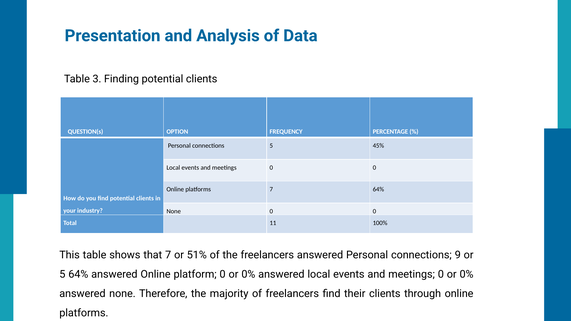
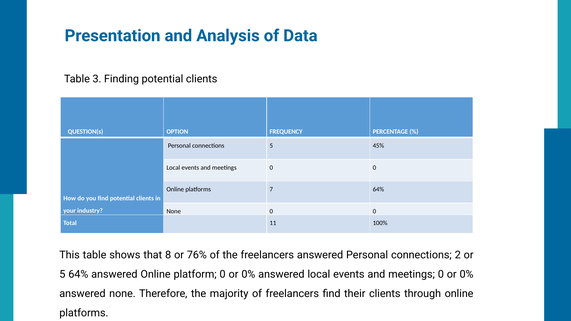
that 7: 7 -> 8 (168, 255)
51%: 51% -> 76% (197, 255)
9: 9 -> 2 (458, 255)
